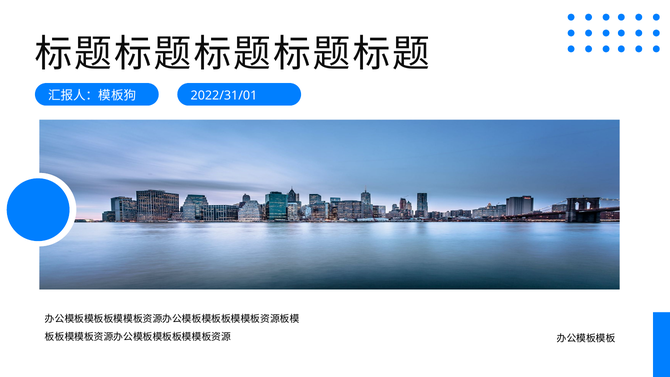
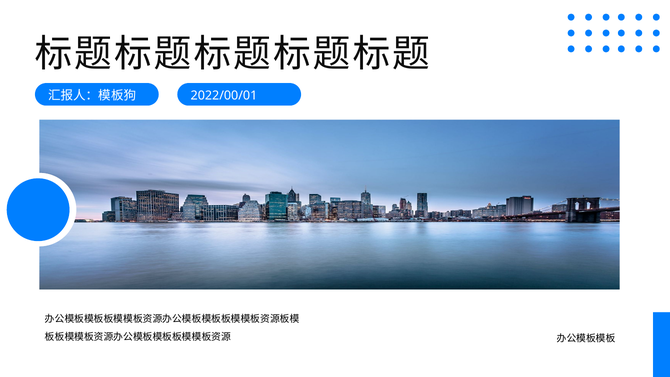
2022/31/01: 2022/31/01 -> 2022/00/01 (224, 95)
